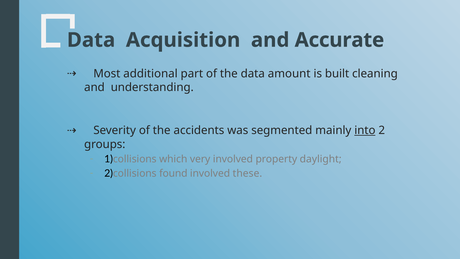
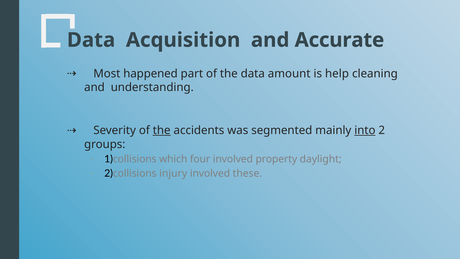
additional: additional -> happened (151, 74)
built: built -> help (337, 74)
the underline: none -> present (162, 130)
very: very -> four (200, 159)
found: found -> injury (173, 173)
